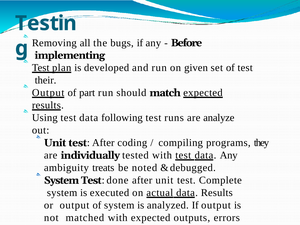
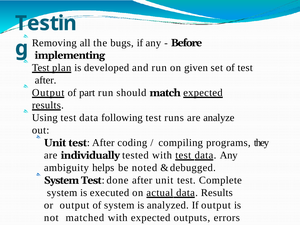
their: their -> after (46, 80)
treats: treats -> helps (103, 168)
